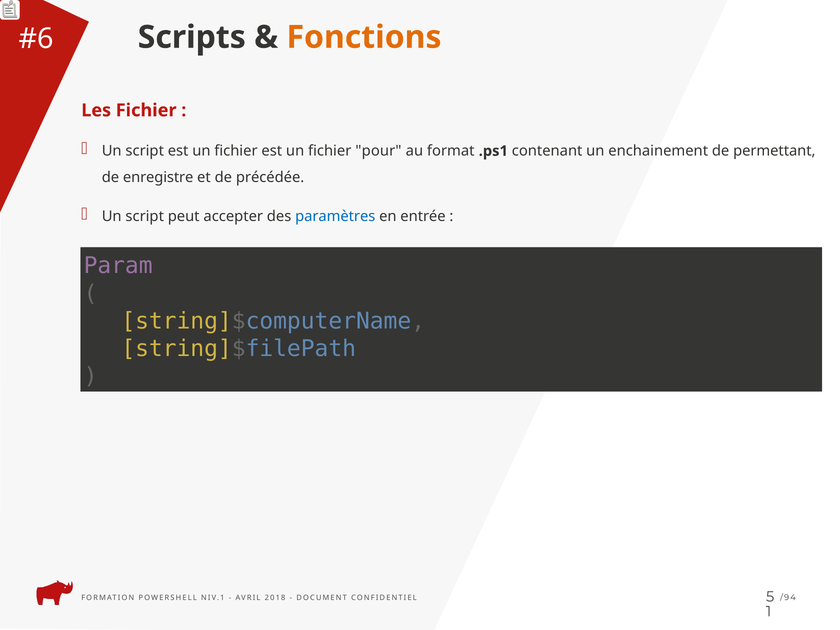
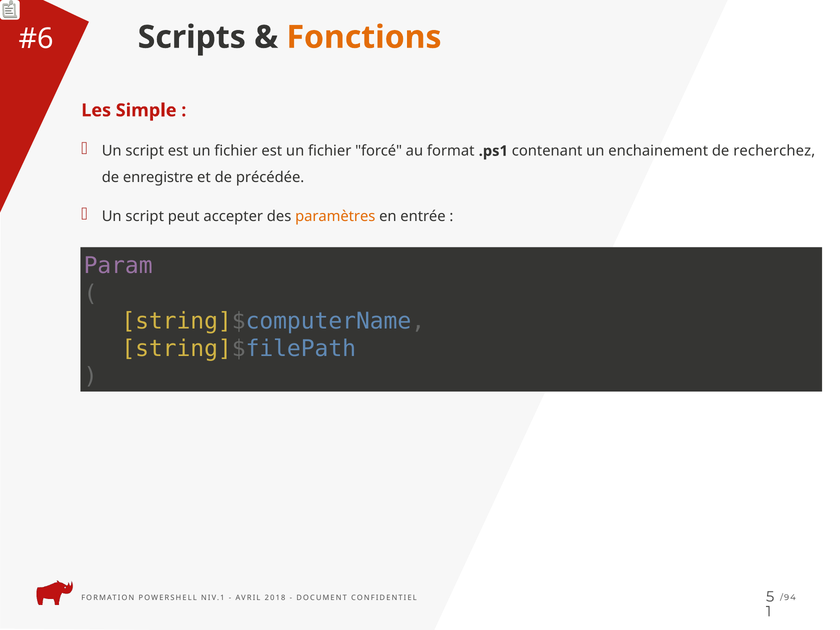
Les Fichier: Fichier -> Simple (146, 110)
pour: pour -> forcé (379, 151)
permettant: permettant -> recherchez (774, 151)
paramètres colour: blue -> orange (335, 216)
